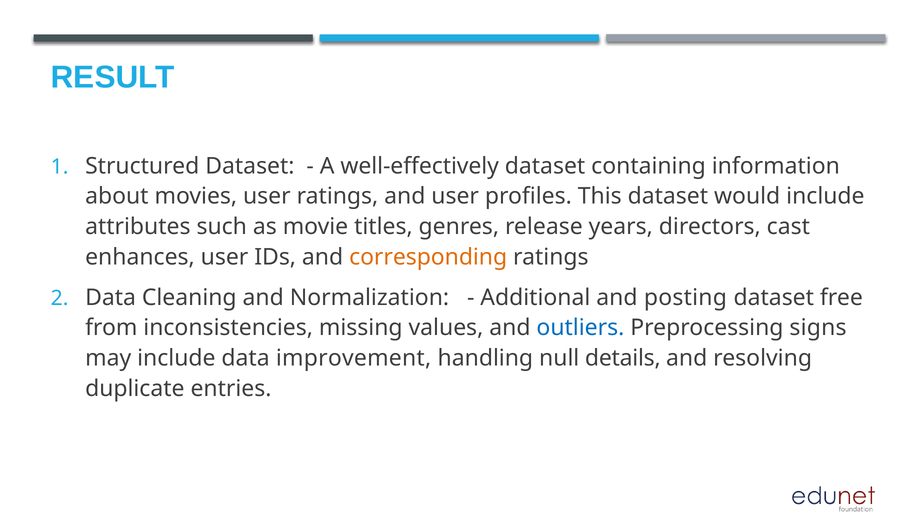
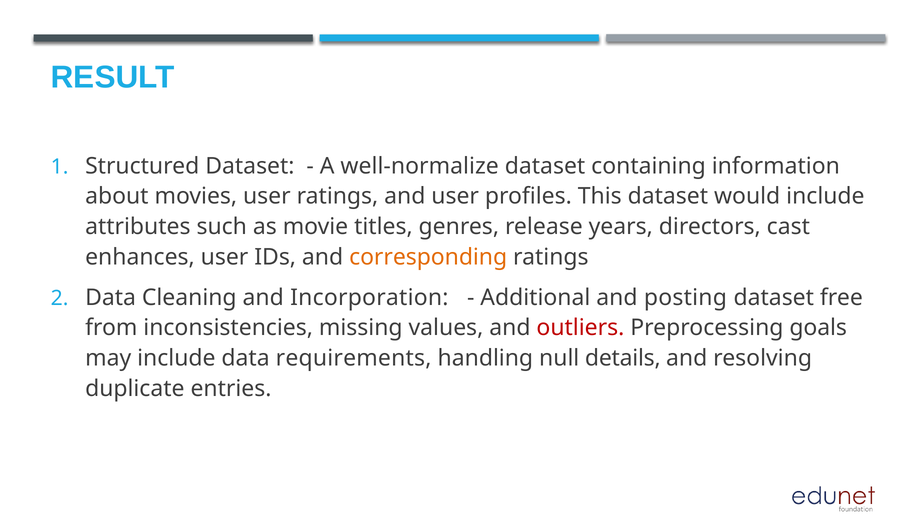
well-effectively: well-effectively -> well-normalize (420, 166)
Normalization: Normalization -> Incorporation (369, 298)
outliers colour: blue -> red (580, 328)
signs: signs -> goals (818, 328)
improvement: improvement -> requirements (354, 358)
